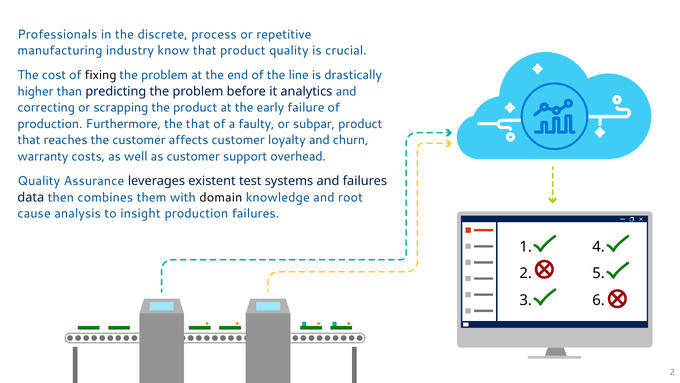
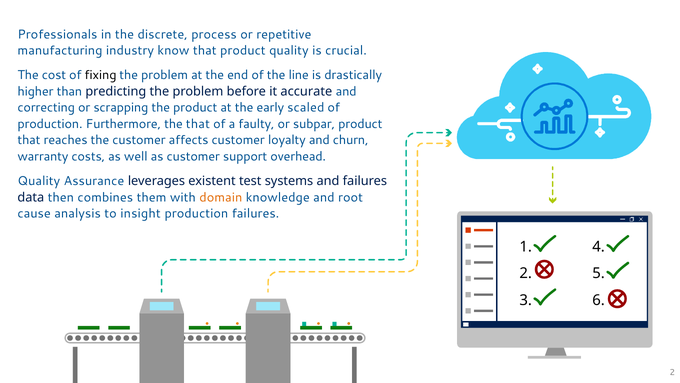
analytics: analytics -> accurate (306, 91)
failure: failure -> scaled (306, 108)
domain colour: black -> orange (221, 197)
